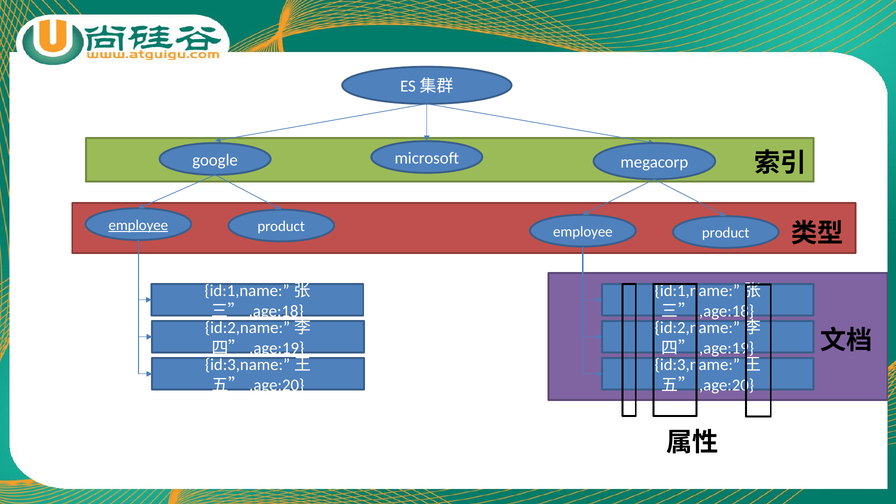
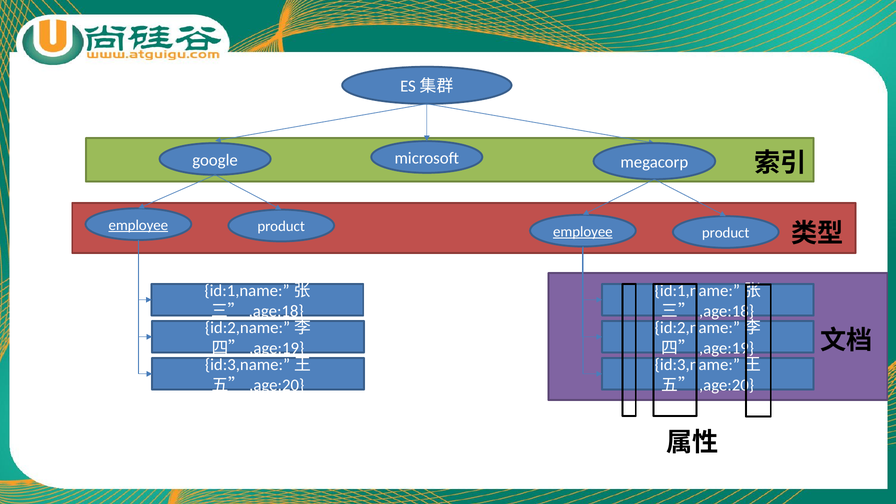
employee underline: none -> present (583, 232)
